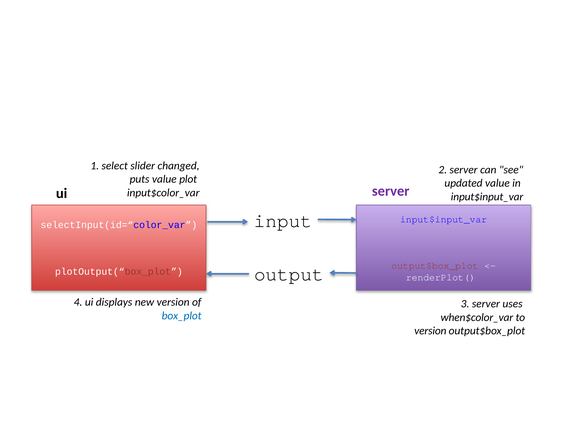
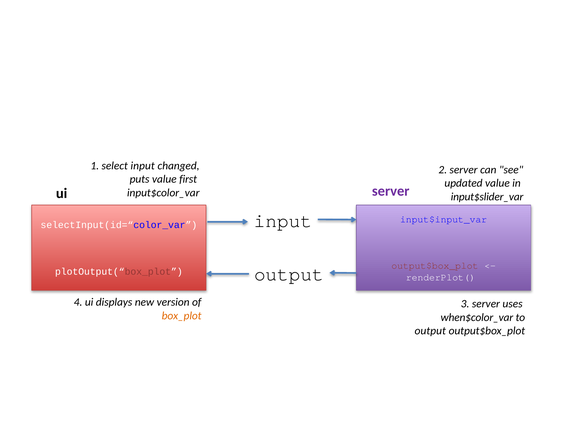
select slider: slider -> input (143, 166)
plot: plot -> first (188, 179)
input$input_var: input$input_var -> input$slider_var (487, 197)
box_plot colour: blue -> orange (182, 316)
version: version -> output (430, 331)
